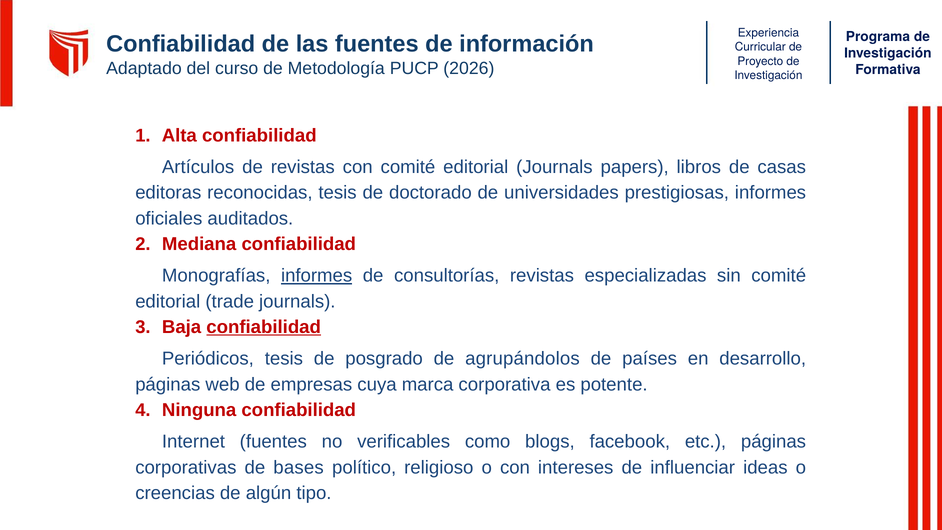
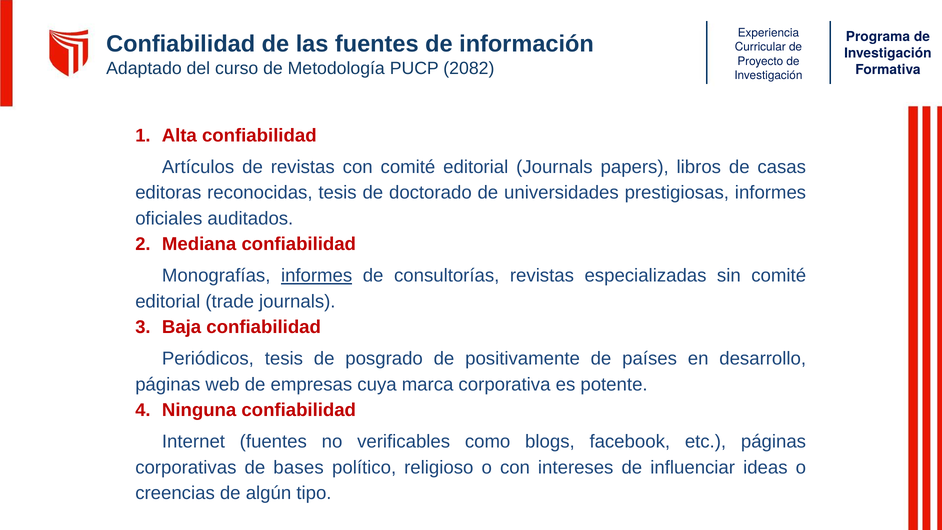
2026: 2026 -> 2082 (469, 68)
confiabilidad underline: present -> none (264, 327)
agrupándolos: agrupándolos -> positivamente (523, 359)
